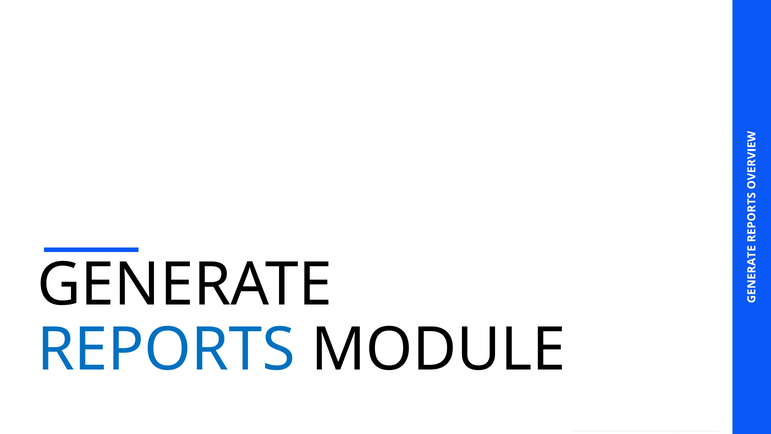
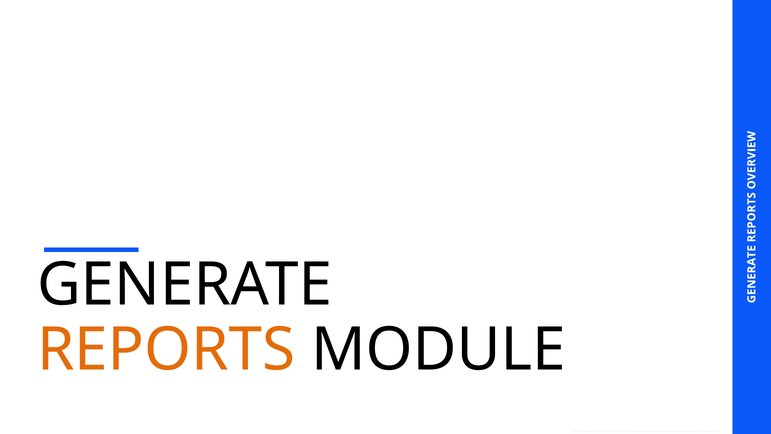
REPORTS colour: blue -> orange (166, 350)
